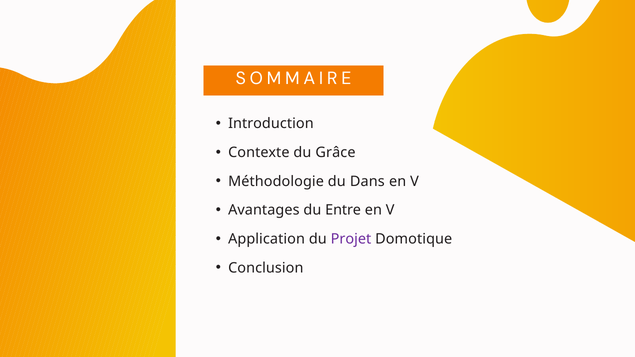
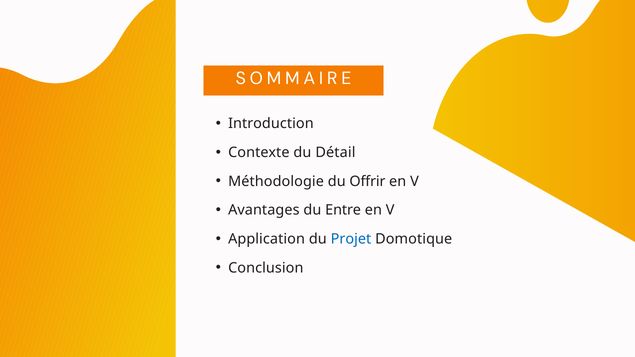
Grâce: Grâce -> Détail (335, 153)
Dans: Dans -> Offrir (367, 181)
Projet colour: purple -> blue (351, 239)
